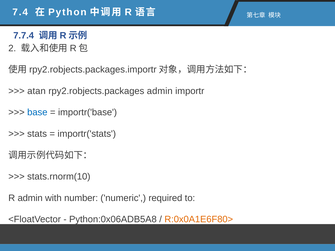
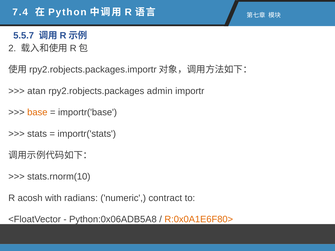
7.7.4: 7.7.4 -> 5.5.7 (24, 35)
base colour: blue -> orange (37, 113)
R admin: admin -> acosh (30, 198)
number: number -> radians (81, 198)
required: required -> contract (165, 198)
